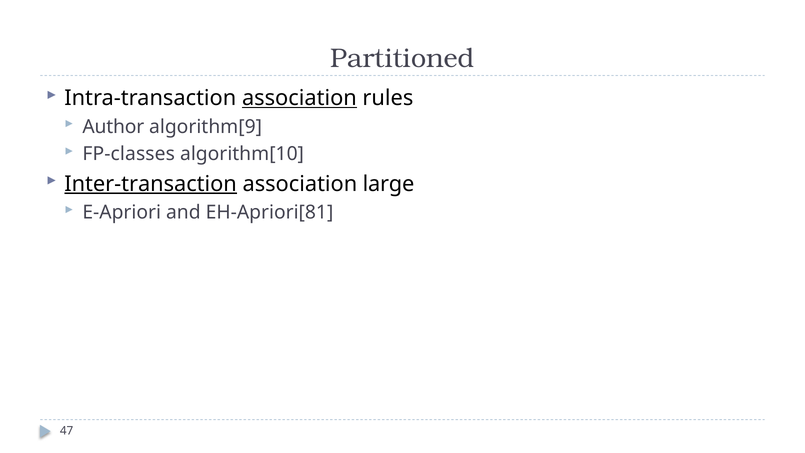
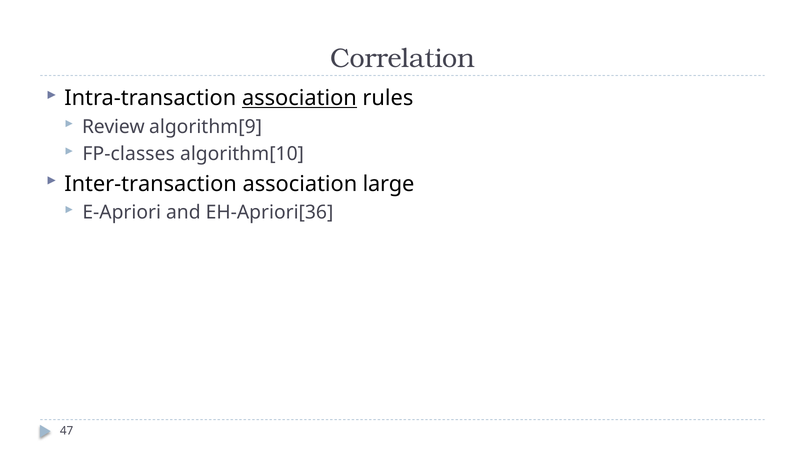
Partitioned: Partitioned -> Correlation (403, 58)
Author: Author -> Review (113, 127)
Inter-transaction underline: present -> none (151, 184)
EH-Apriori[81: EH-Apriori[81 -> EH-Apriori[36 (270, 213)
